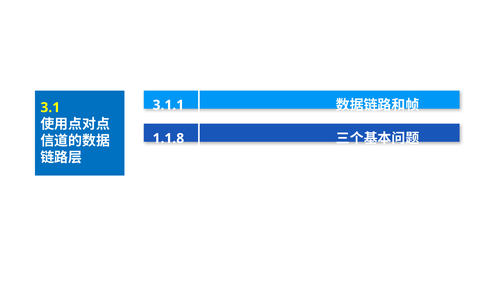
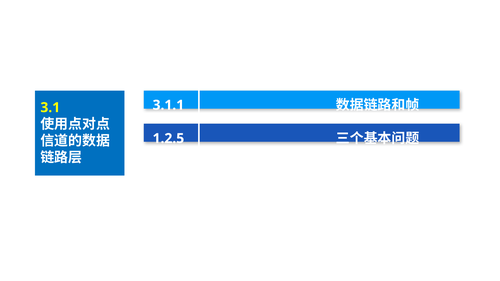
1.1.8: 1.1.8 -> 1.2.5 (168, 139)
